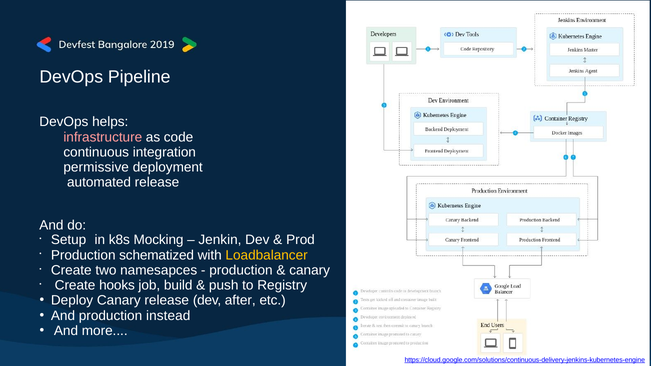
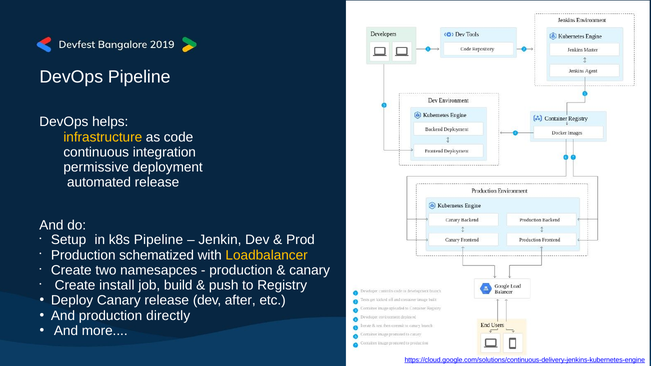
infrastructure colour: pink -> yellow (103, 137)
k8s Mocking: Mocking -> Pipeline (158, 240)
hooks: hooks -> install (117, 286)
instead: instead -> directly (168, 316)
